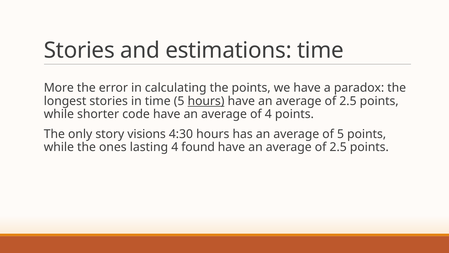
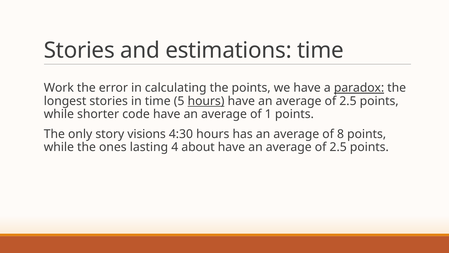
More: More -> Work (59, 88)
paradox underline: none -> present (359, 88)
of 4: 4 -> 1 (268, 114)
of 5: 5 -> 8 (341, 134)
found: found -> about (198, 147)
